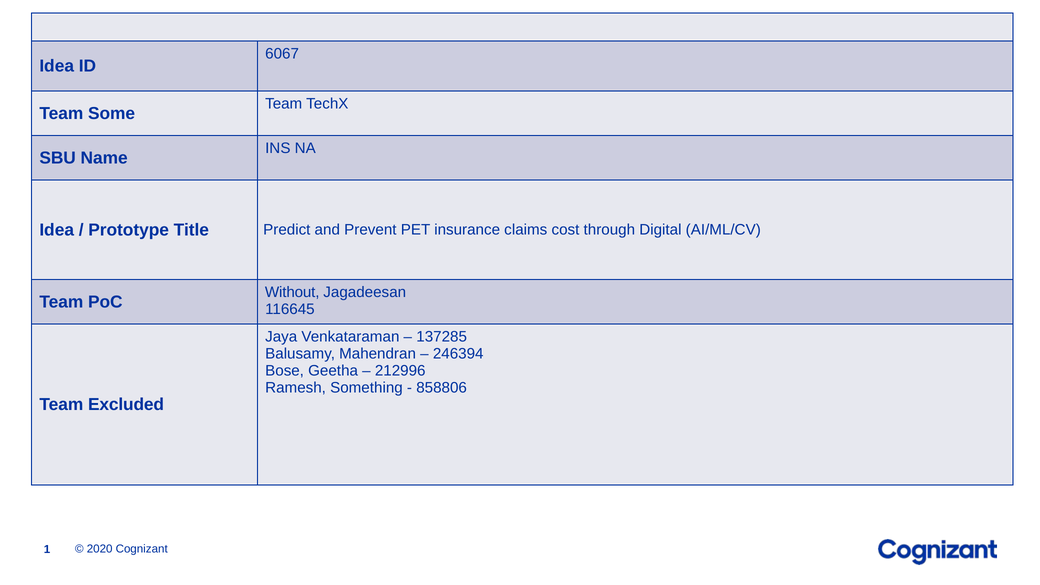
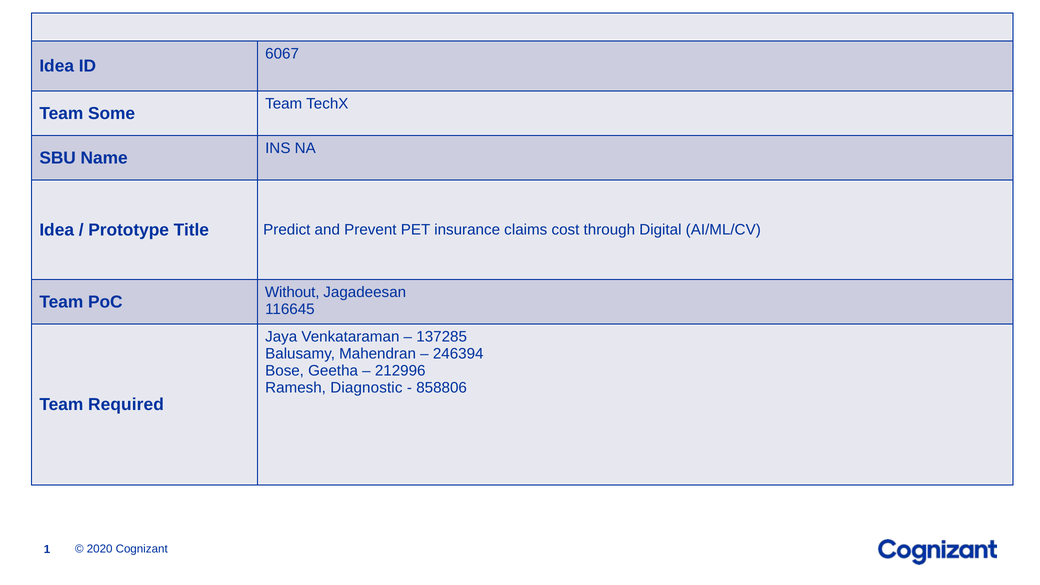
Something: Something -> Diagnostic (366, 388)
Excluded: Excluded -> Required (126, 405)
